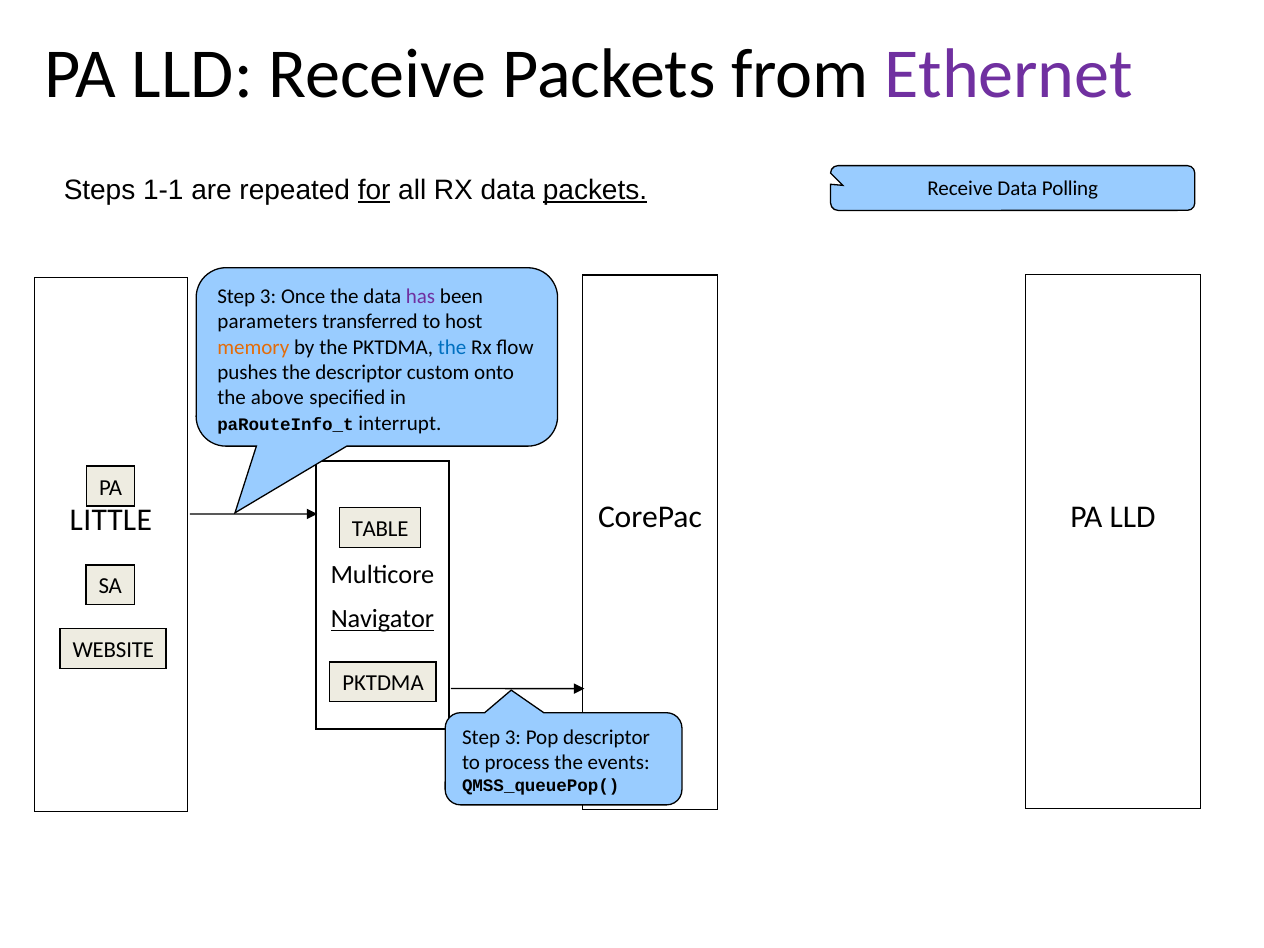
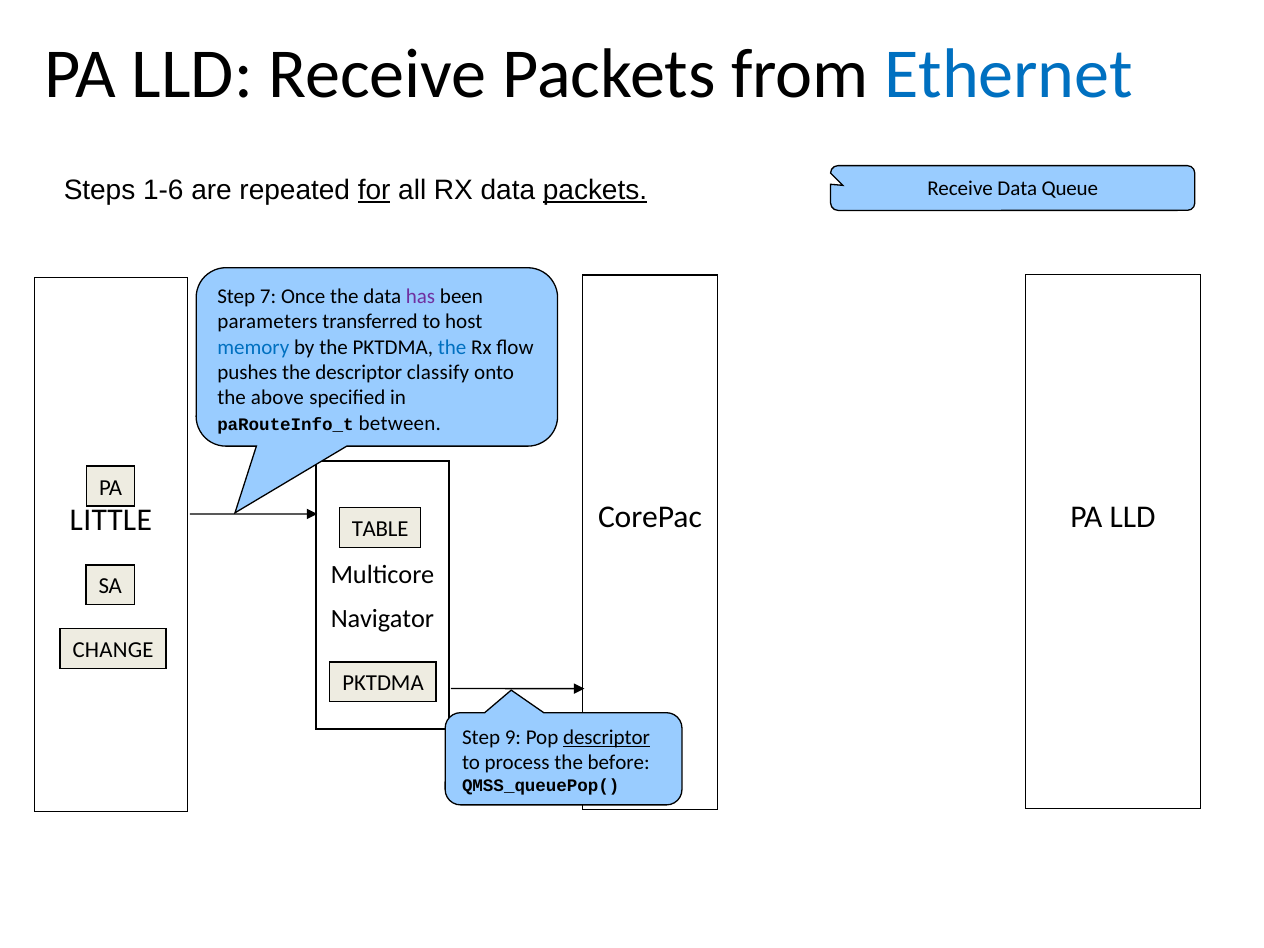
Ethernet colour: purple -> blue (1009, 74)
1-1: 1-1 -> 1-6 (163, 190)
Polling: Polling -> Queue (1070, 188)
3: 3 -> 7 (268, 297)
memory colour: orange -> blue (253, 347)
custom: custom -> classify (438, 373)
interrupt: interrupt -> between (400, 423)
Navigator underline: present -> none (382, 619)
WEBSITE: WEBSITE -> CHANGE (113, 650)
3: 3 -> 9 (513, 738)
descriptor underline: none -> present (607, 738)
events: events -> before (619, 763)
